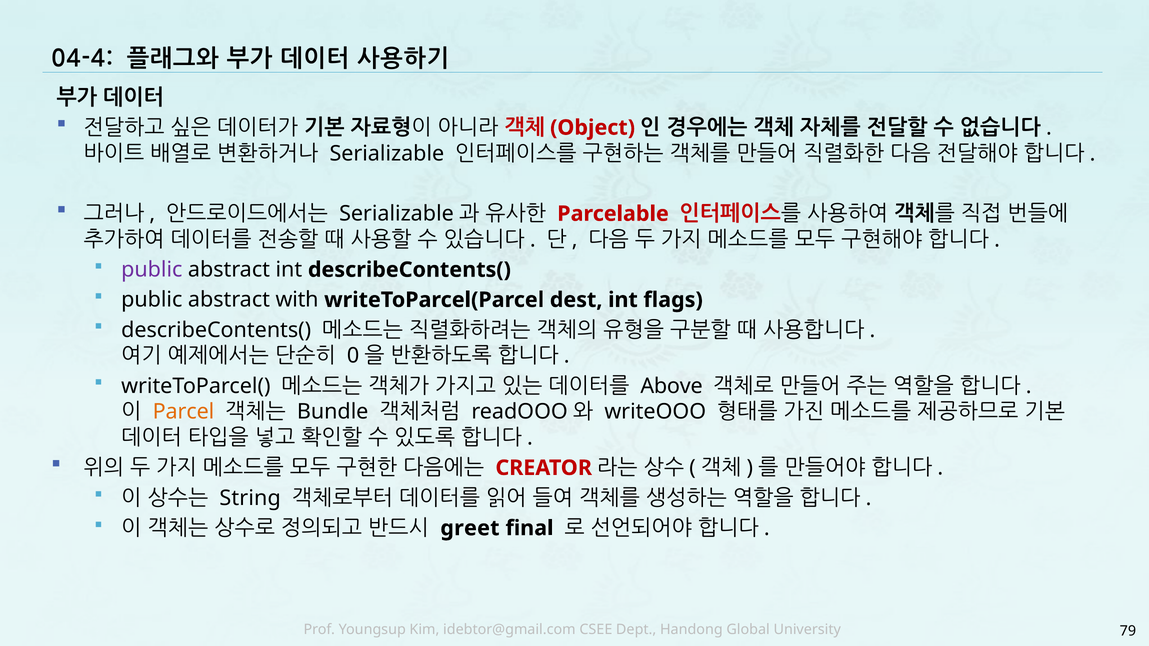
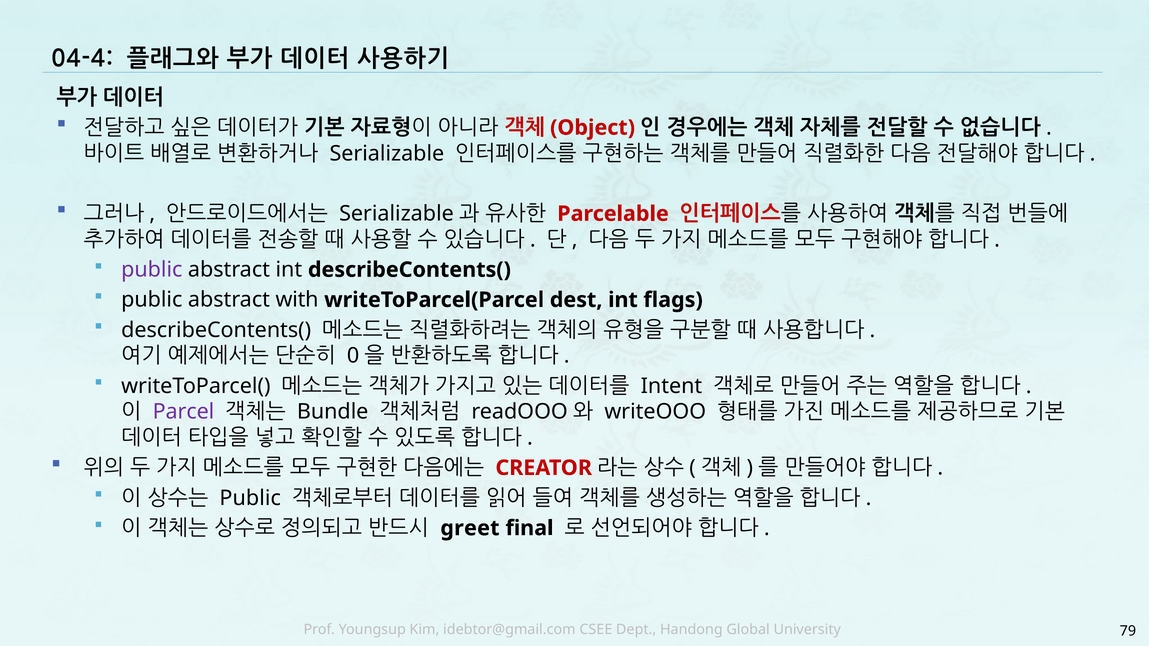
Above: Above -> Intent (671, 386)
Parcel colour: orange -> purple (183, 412)
String: String -> Public (250, 498)
